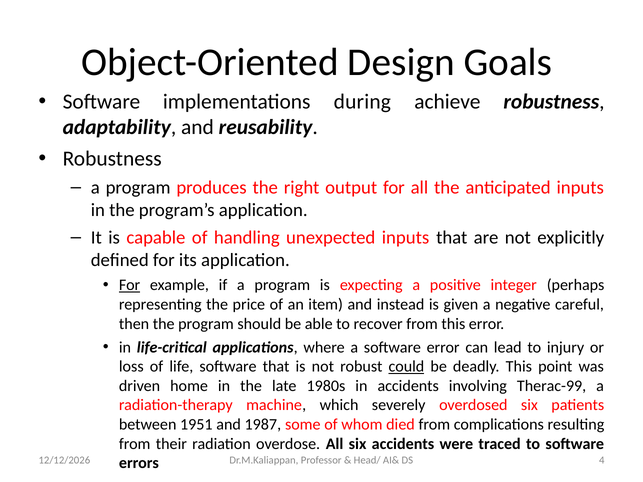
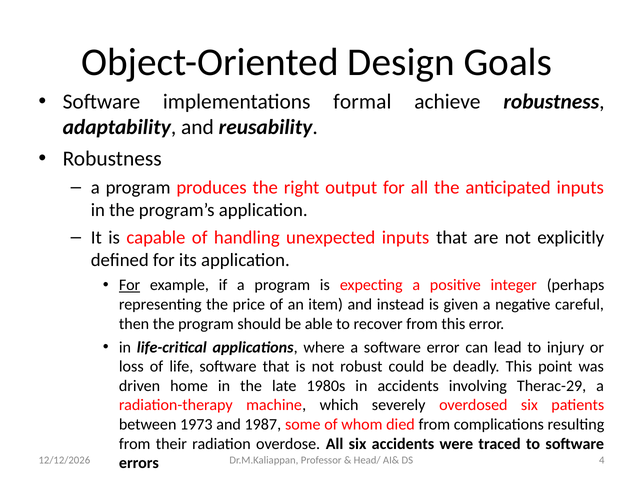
during: during -> formal (362, 102)
could underline: present -> none (406, 367)
Therac-99: Therac-99 -> Therac-29 (552, 386)
1951: 1951 -> 1973 (196, 425)
